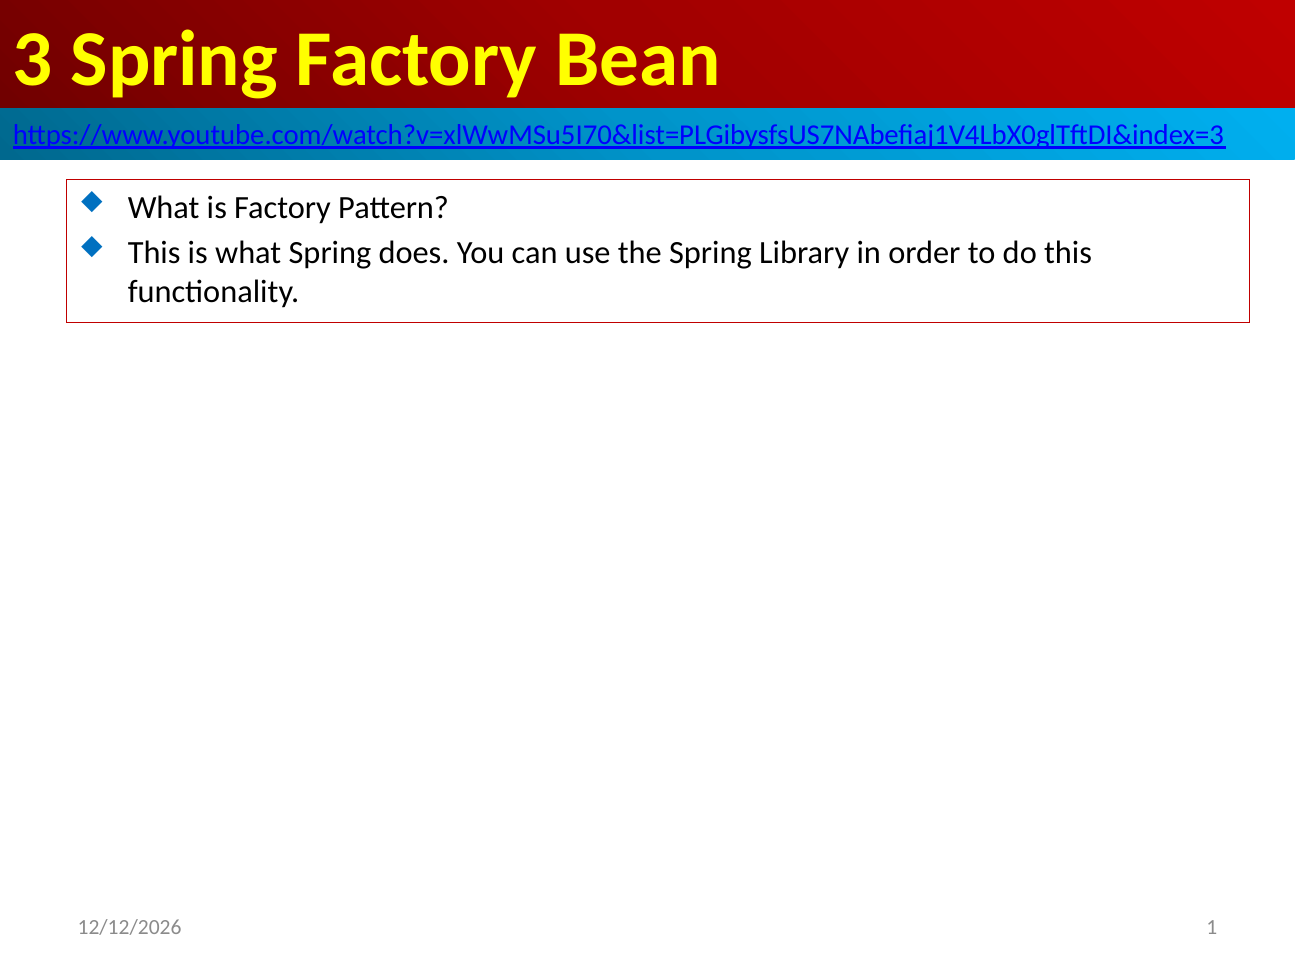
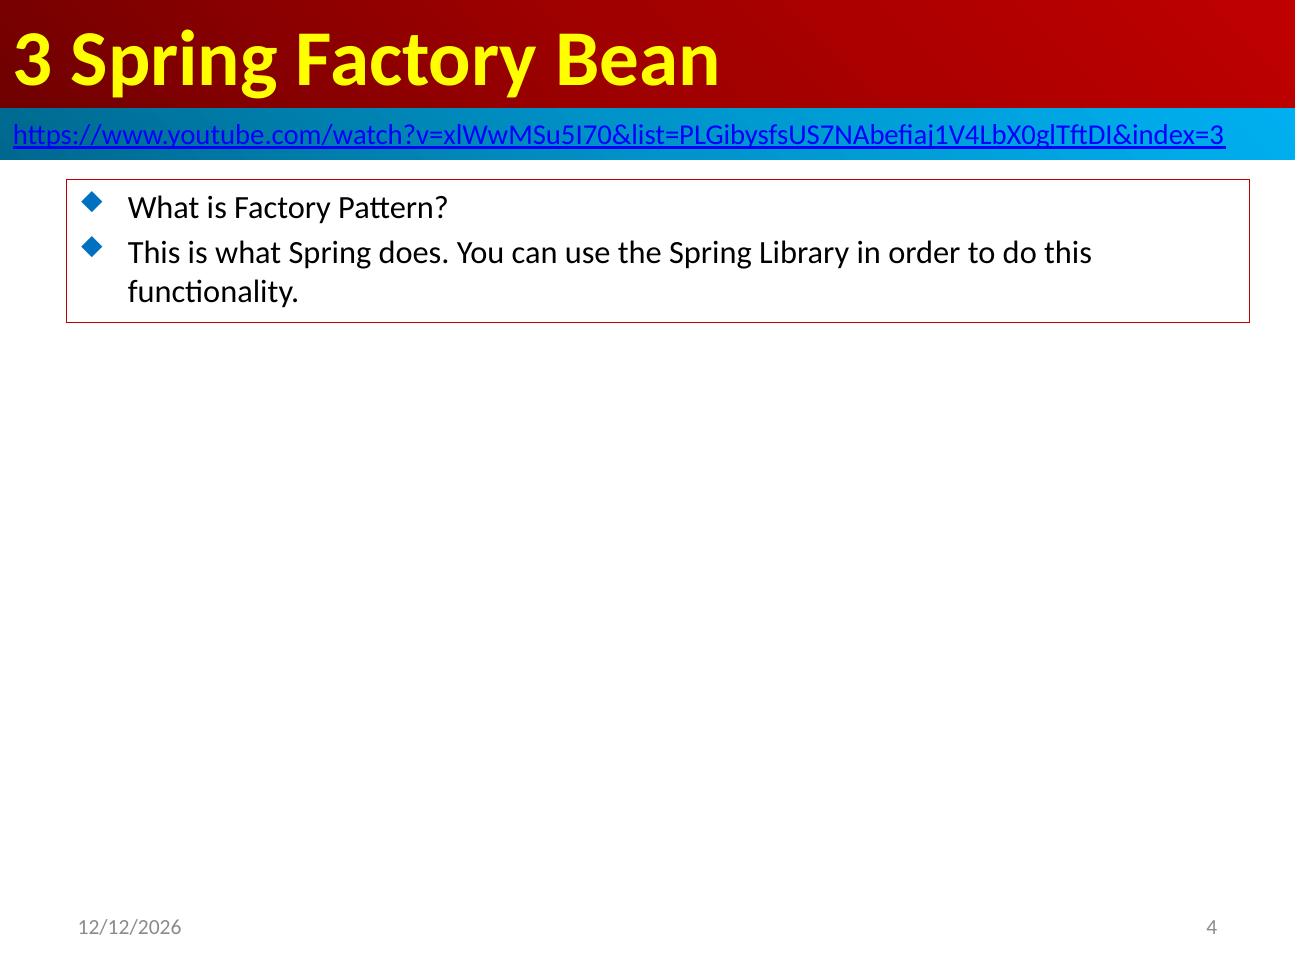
1: 1 -> 4 (1212, 927)
